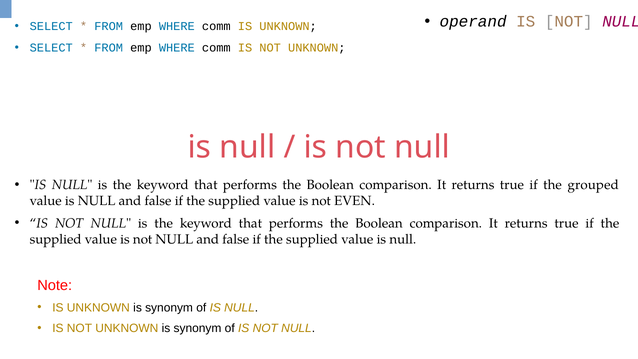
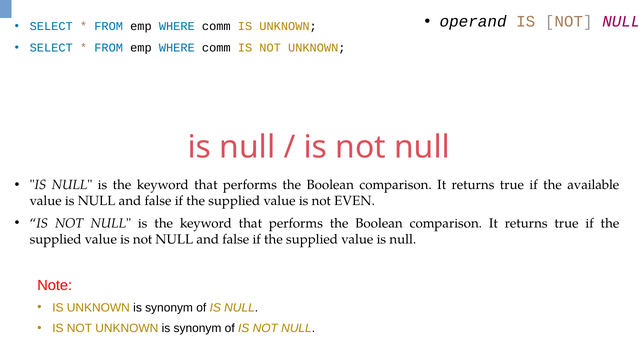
grouped: grouped -> available (593, 185)
